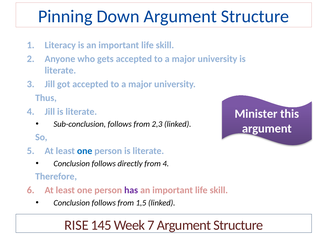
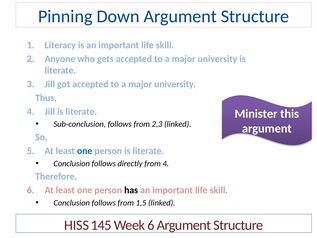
has colour: purple -> black (131, 190)
RISE: RISE -> HISS (77, 225)
Week 7: 7 -> 6 (151, 225)
